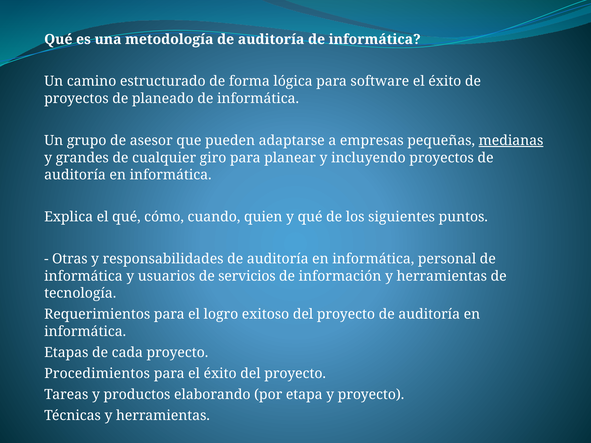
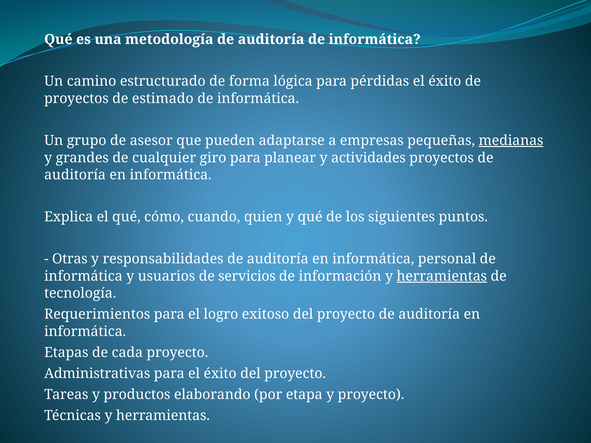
software: software -> pérdidas (380, 81)
planeado: planeado -> estimado (163, 99)
incluyendo: incluyendo -> actividades (368, 158)
herramientas underline: none -> present (442, 276)
Procedimientos: Procedimientos -> Administrativas (97, 374)
